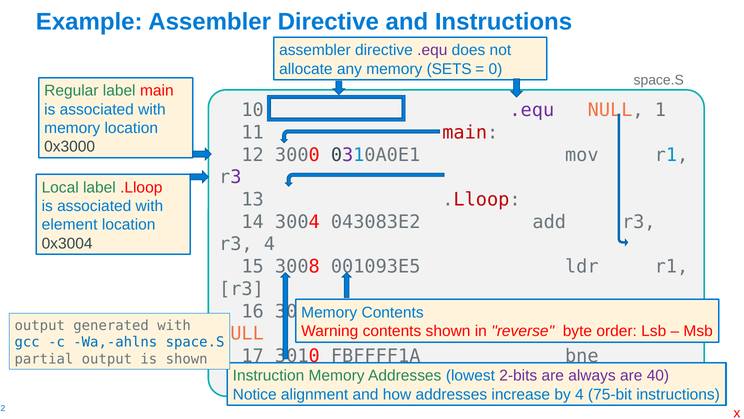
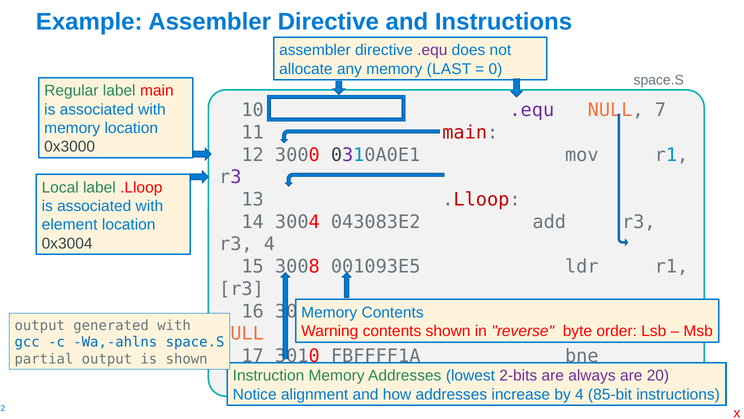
SETS: SETS -> LAST (449, 69)
1: 1 -> 7 (660, 110)
40: 40 -> 20 (658, 375)
75-bit: 75-bit -> 85-bit (610, 394)
